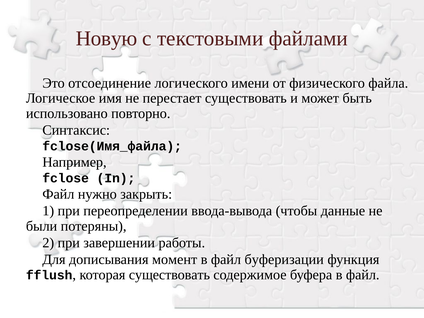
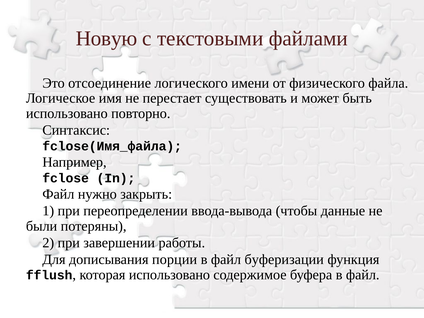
момент: момент -> порции (175, 259)
которая существовать: существовать -> использовано (169, 275)
